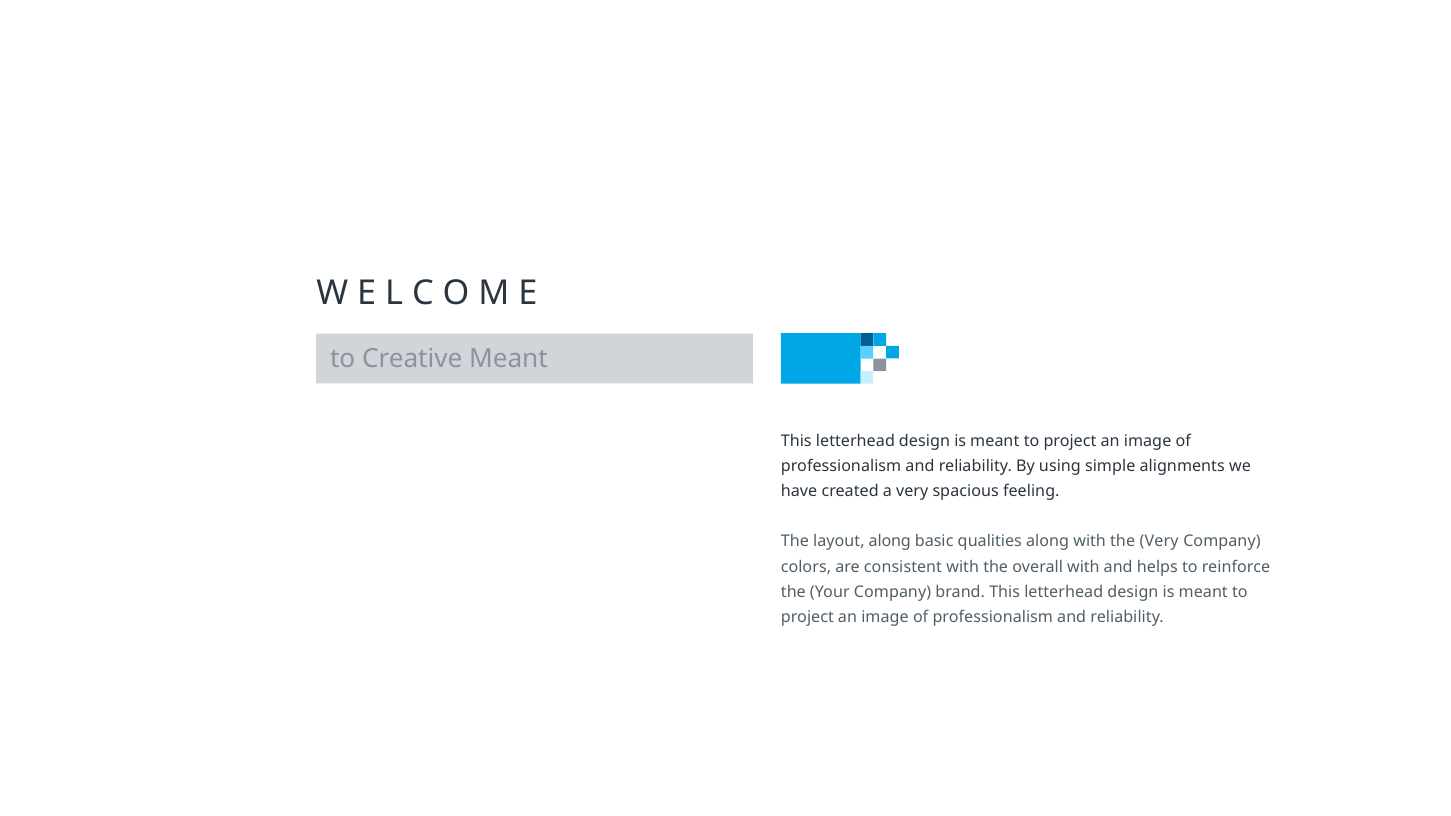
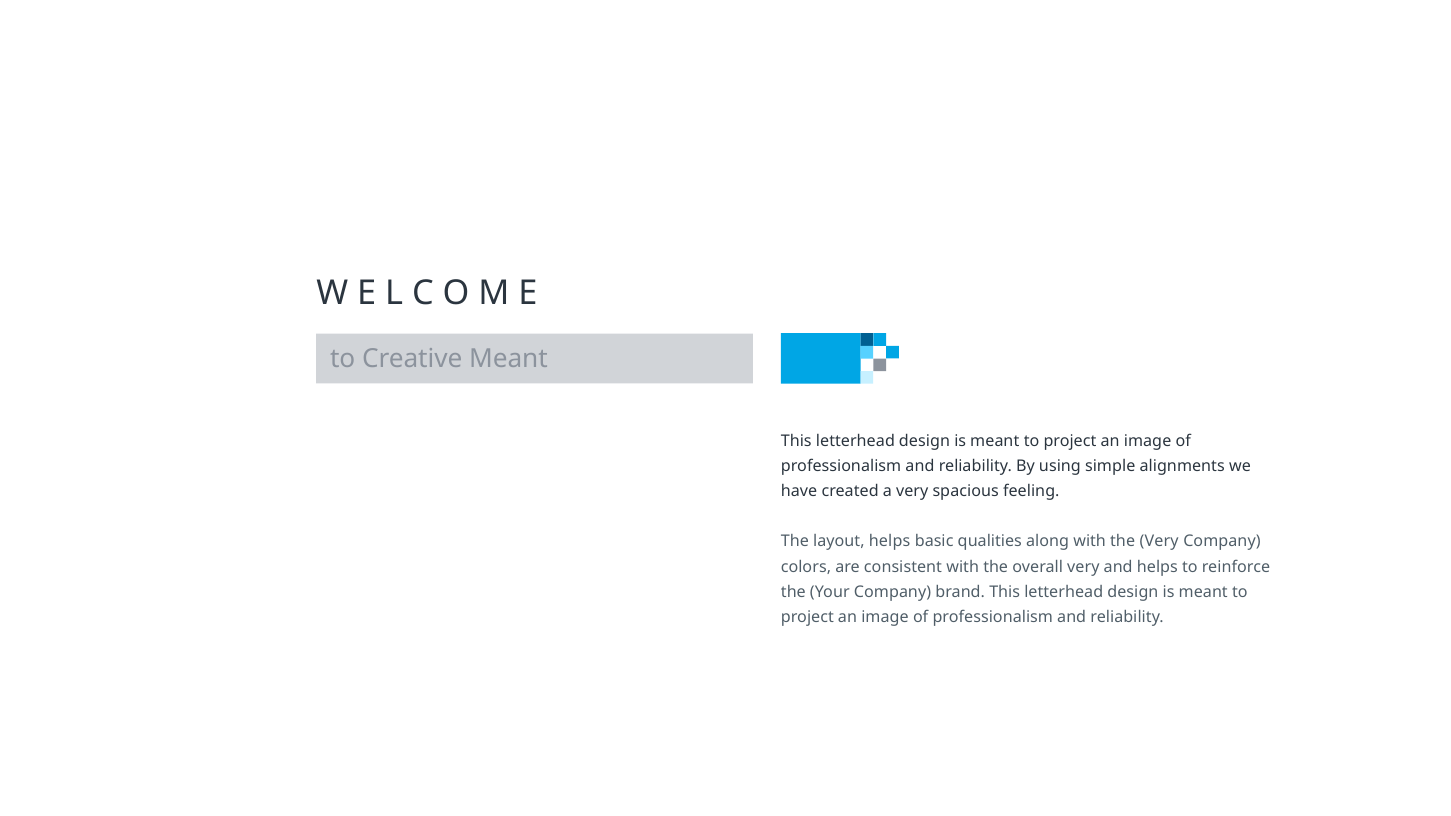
layout along: along -> helps (890, 542)
overall with: with -> very (1083, 567)
